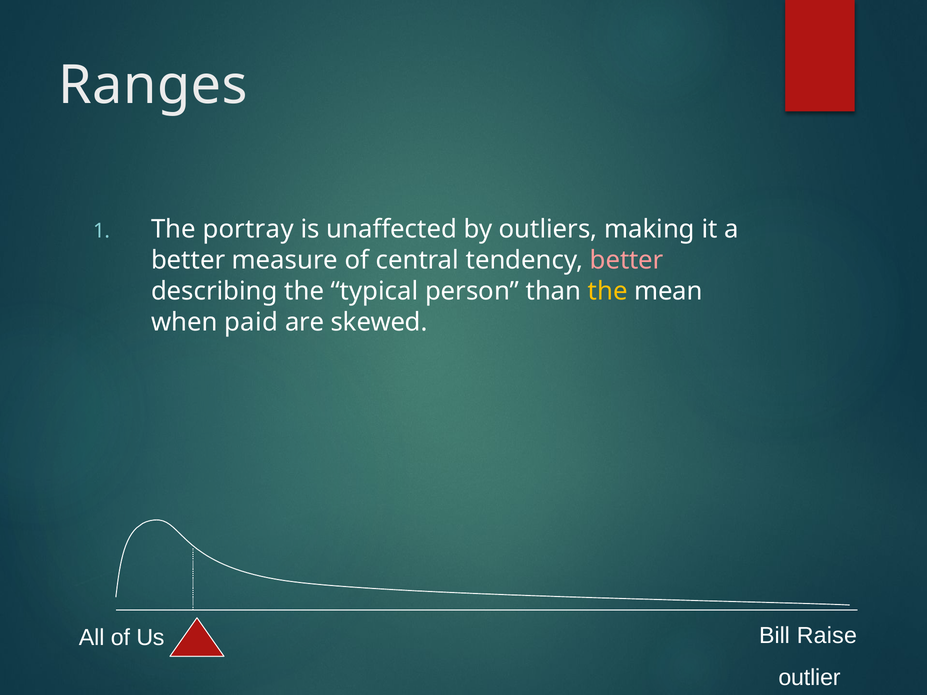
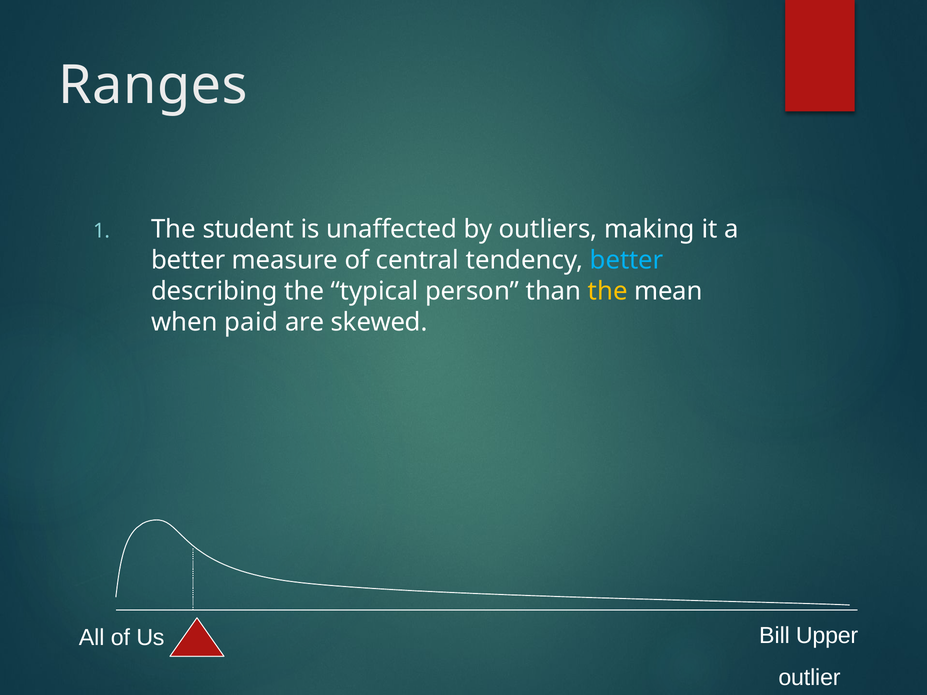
portray: portray -> student (248, 229)
better colour: pink -> light blue (627, 260)
Raise: Raise -> Upper (827, 636)
